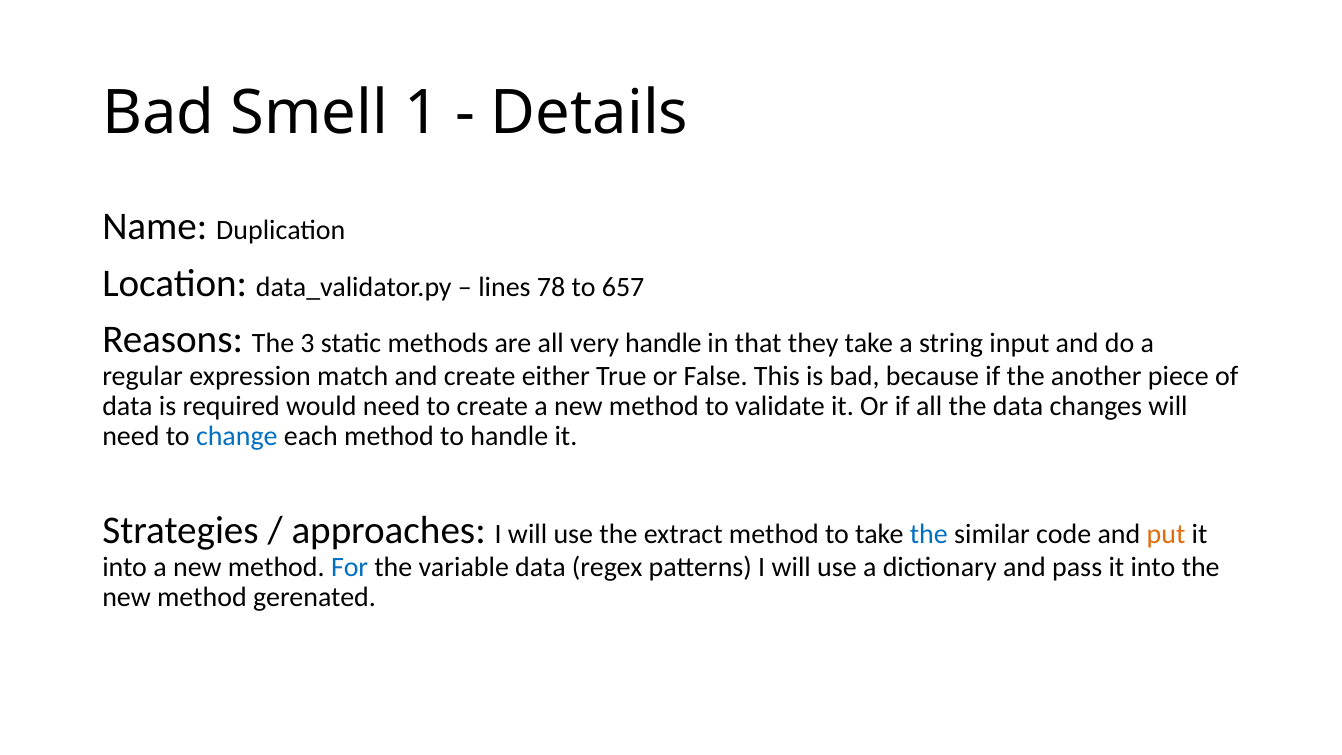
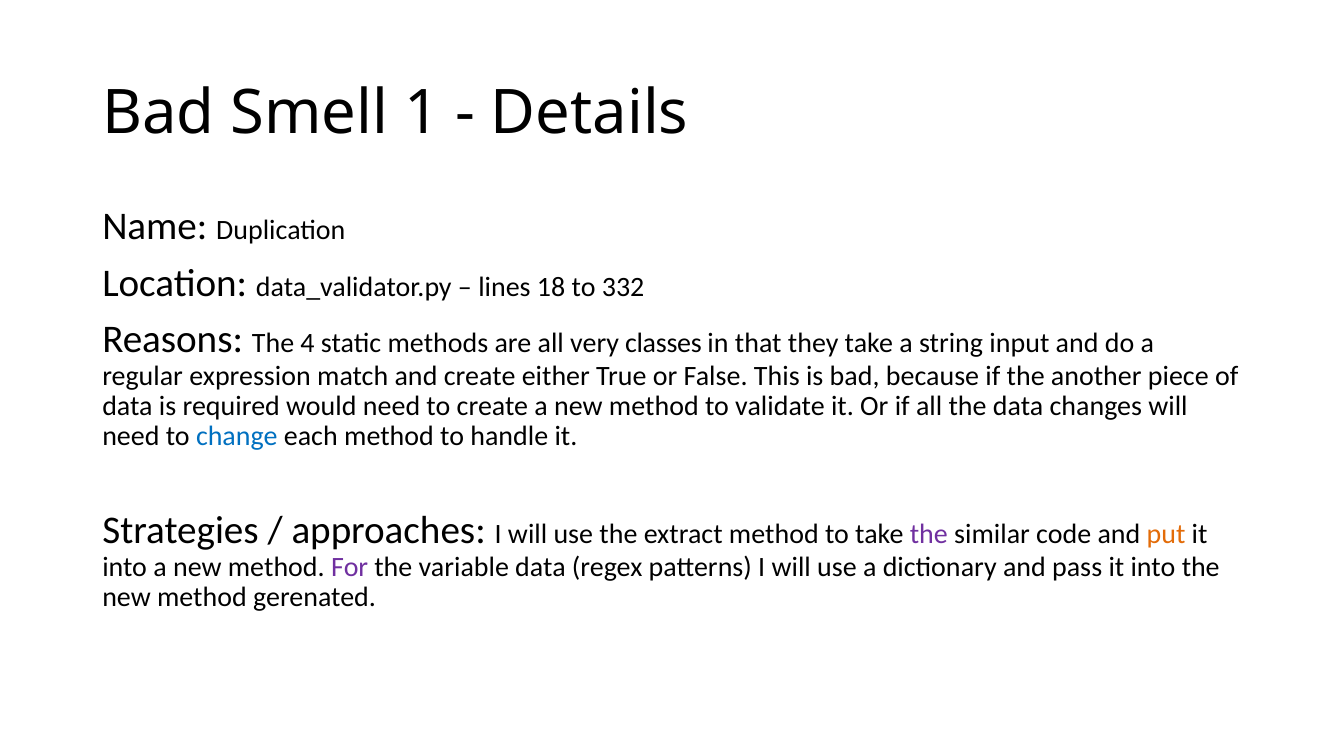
78: 78 -> 18 (551, 287)
657: 657 -> 332 (623, 287)
3: 3 -> 4 (307, 343)
very handle: handle -> classes (663, 343)
the colour: blue -> purple (929, 534)
For colour: blue -> purple (350, 567)
